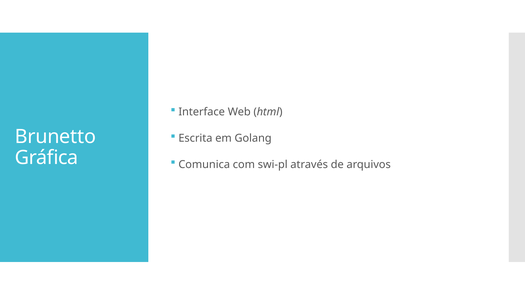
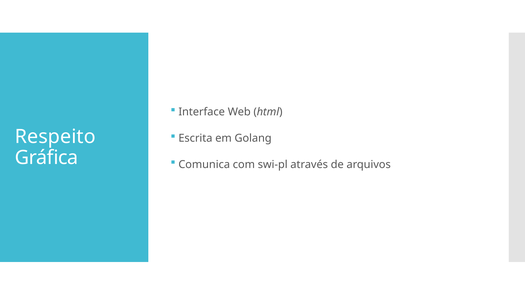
Brunetto: Brunetto -> Respeito (55, 137)
